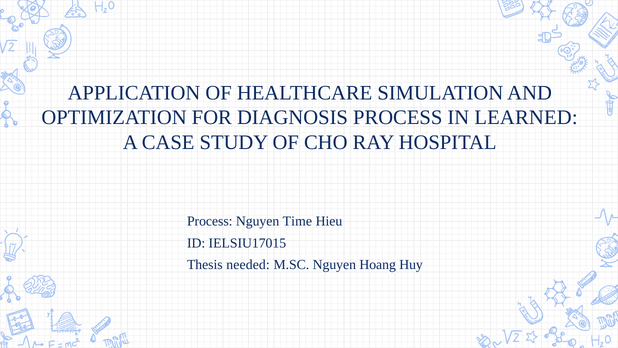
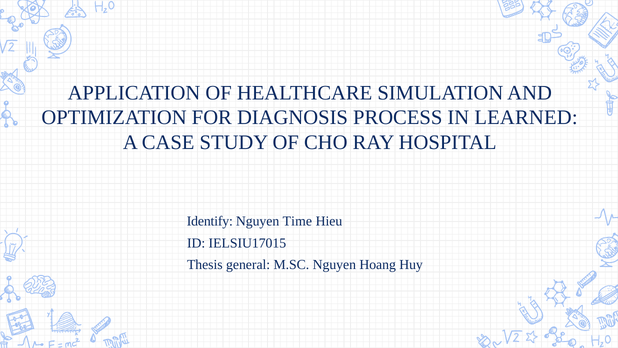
Process: Process -> Identify (210, 221)
needed: needed -> general (248, 264)
